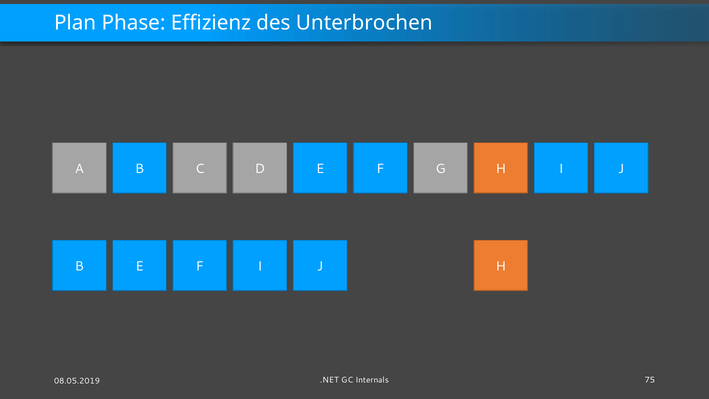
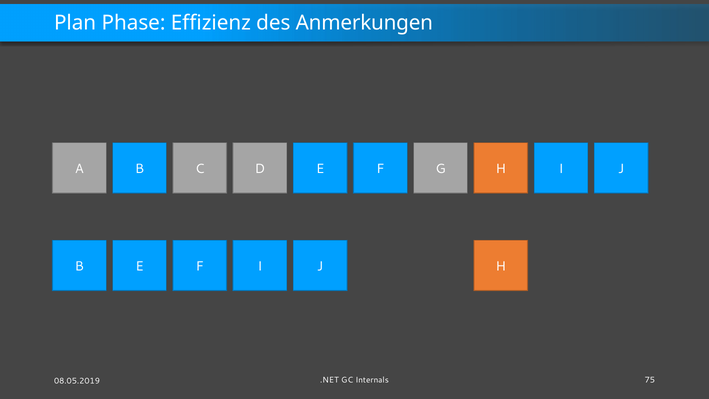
Unterbrochen: Unterbrochen -> Anmerkungen (364, 23)
